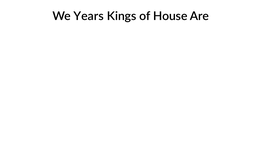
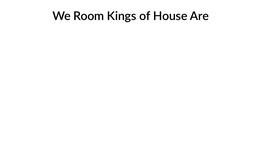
Years: Years -> Room (89, 16)
